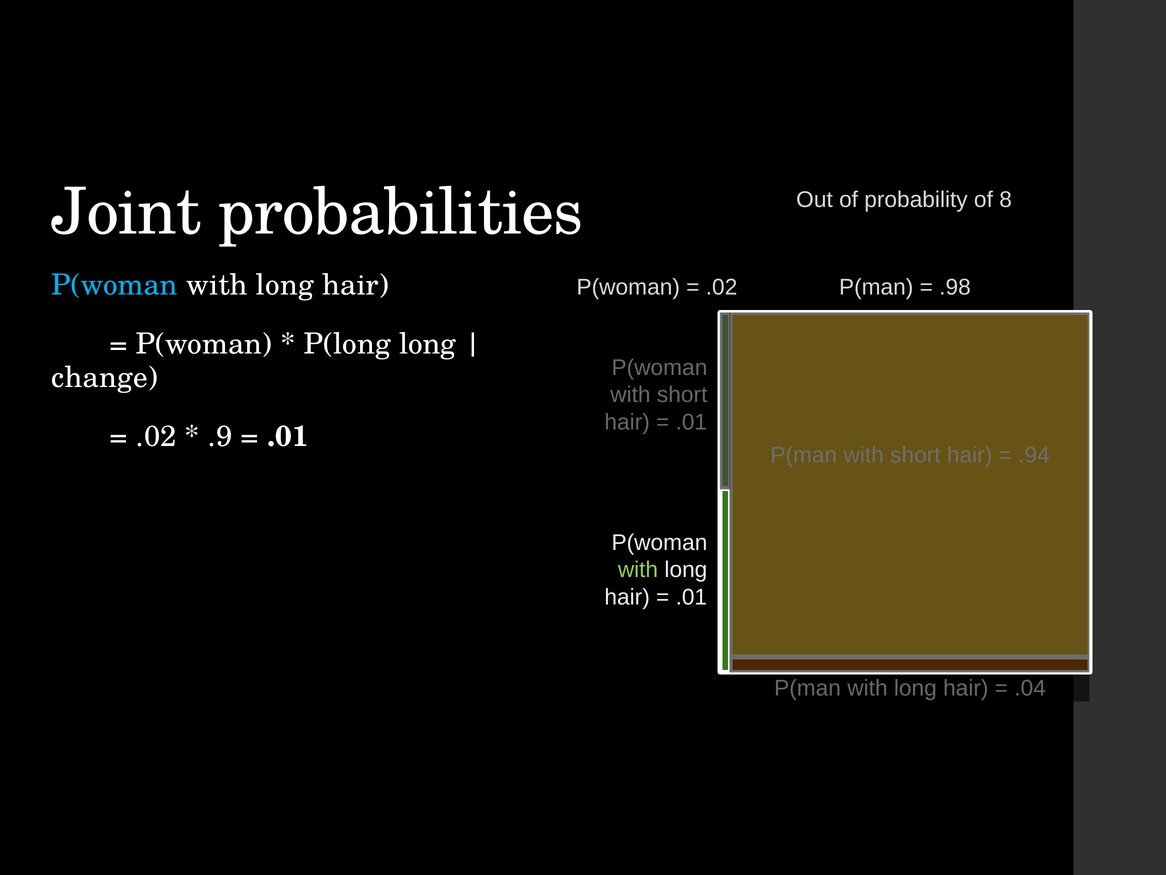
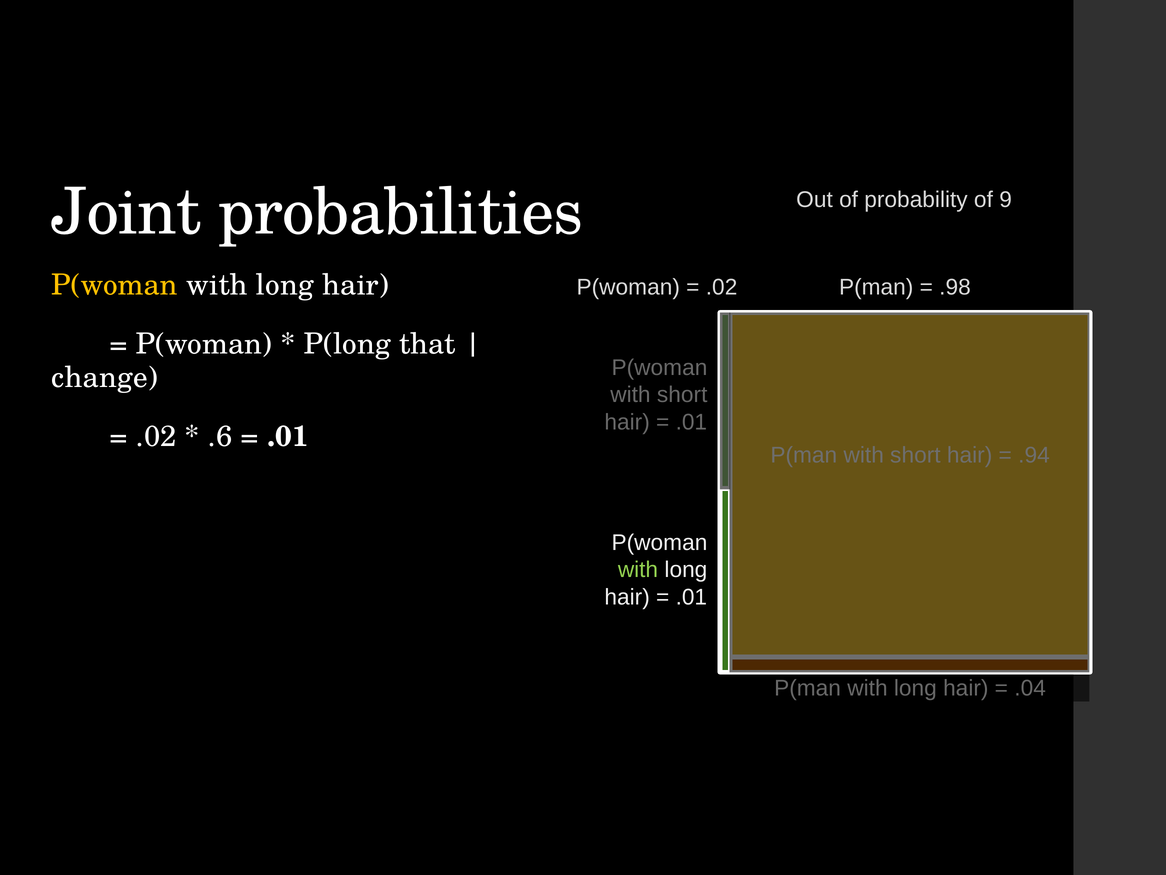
8: 8 -> 9 (1006, 200)
P(woman colour: light blue -> yellow (115, 285)
P(long long: long -> that (427, 344)
.9: .9 -> .6 (220, 436)
